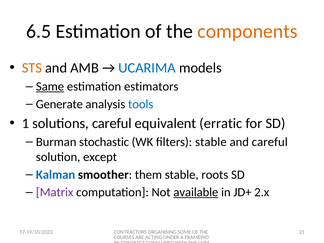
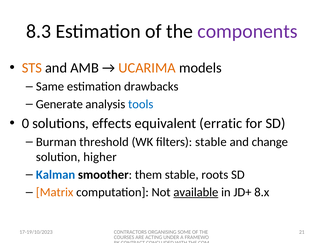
6.5: 6.5 -> 8.3 (39, 31)
components colour: orange -> purple (248, 31)
UCARIMA colour: blue -> orange (147, 68)
Same underline: present -> none (50, 87)
estimators: estimators -> drawbacks (151, 87)
1: 1 -> 0 (25, 123)
solutions careful: careful -> effects (112, 123)
stochastic: stochastic -> threshold (104, 142)
and careful: careful -> change (270, 142)
except: except -> higher (100, 157)
Matrix colour: purple -> orange (55, 192)
2.x: 2.x -> 8.x (262, 192)
